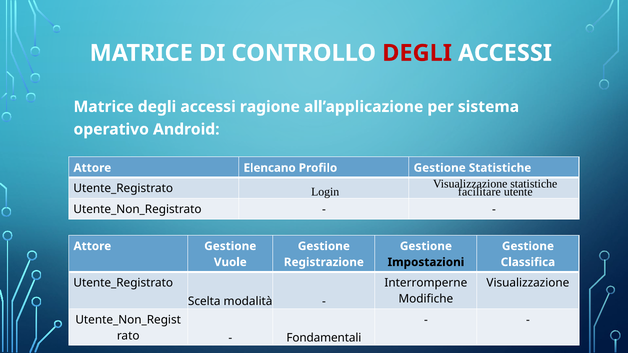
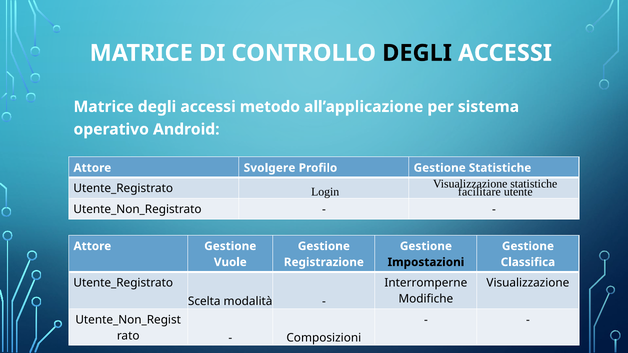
DEGLI colour: red -> black (417, 53)
ragione: ragione -> metodo (270, 107)
Elencano: Elencano -> Svolgere (270, 168)
Fondamentali: Fondamentali -> Composizioni (324, 338)
